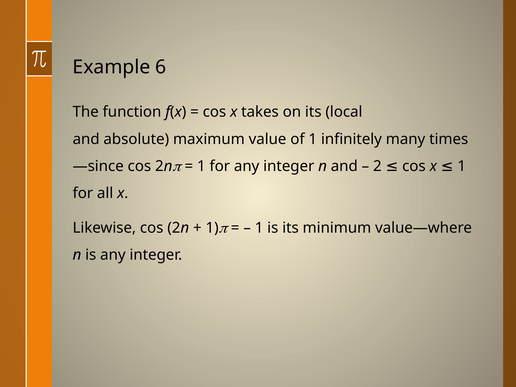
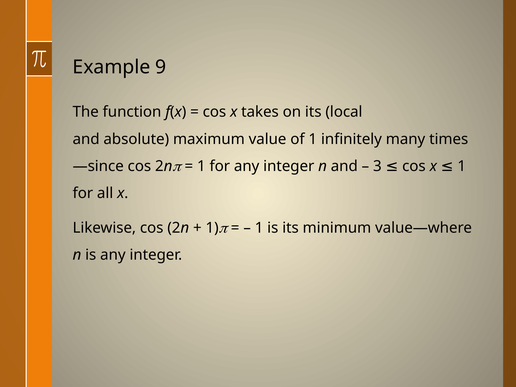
6: 6 -> 9 (161, 67)
2: 2 -> 3 (377, 166)
